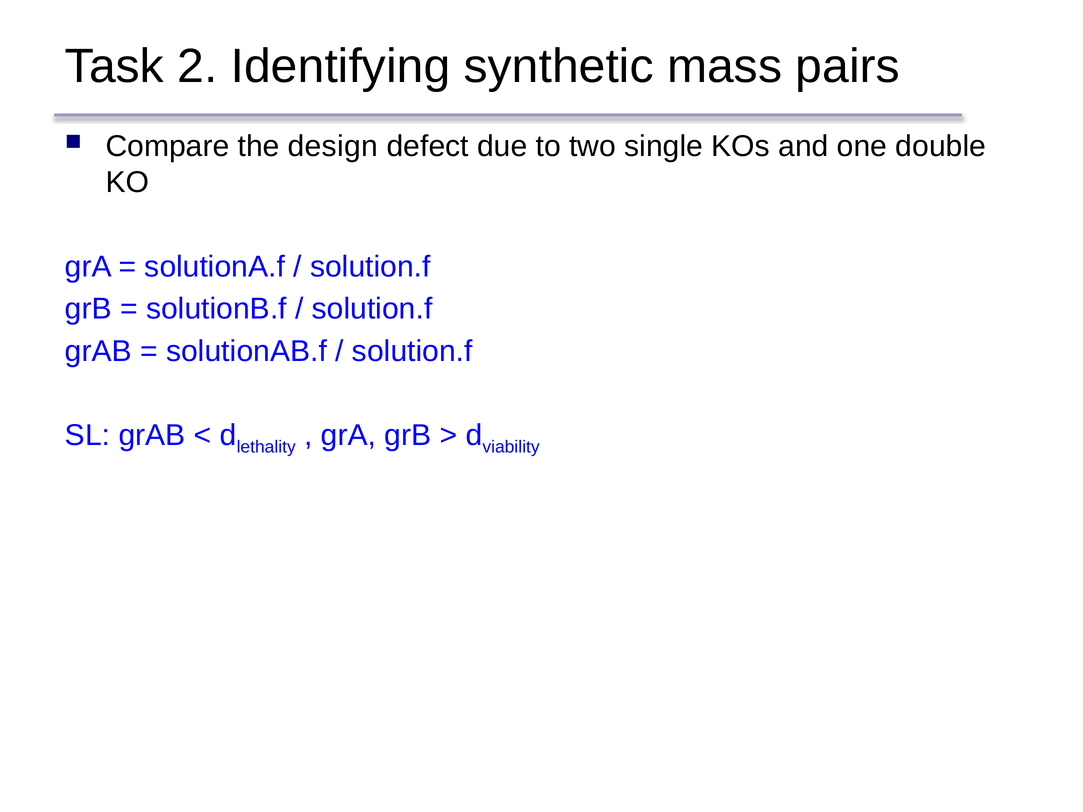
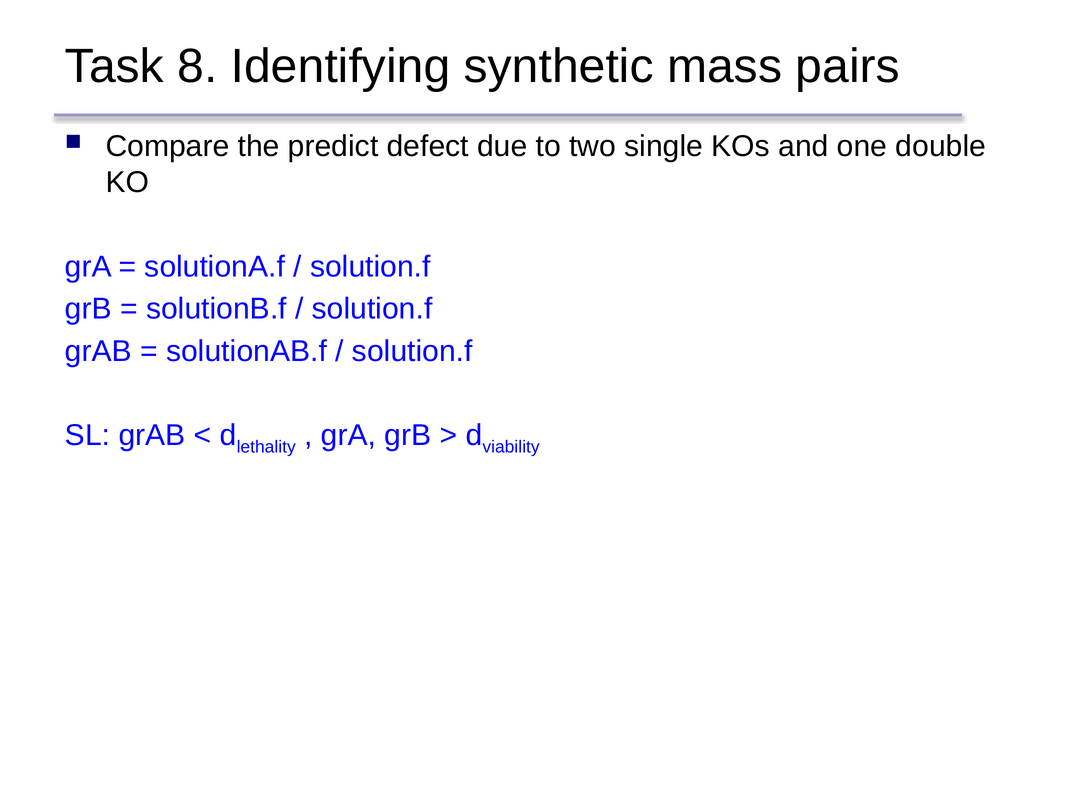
2: 2 -> 8 (197, 66)
design: design -> predict (333, 146)
